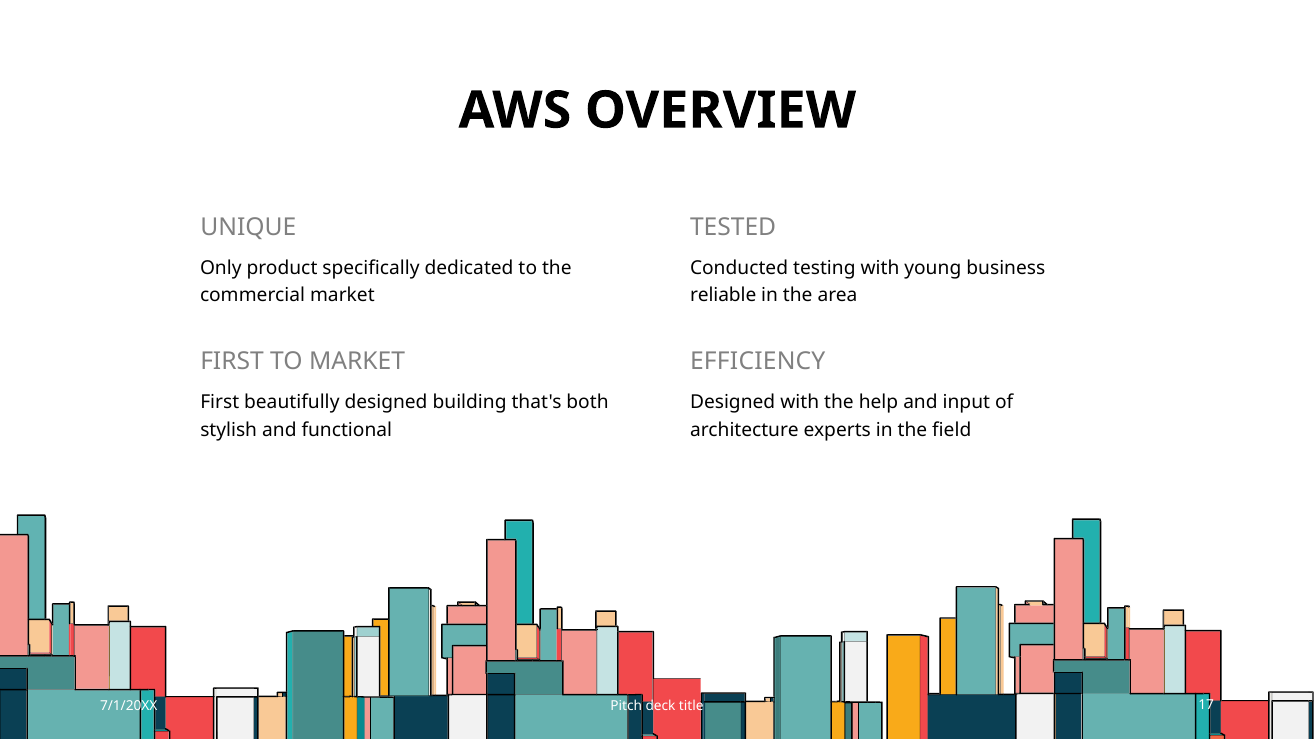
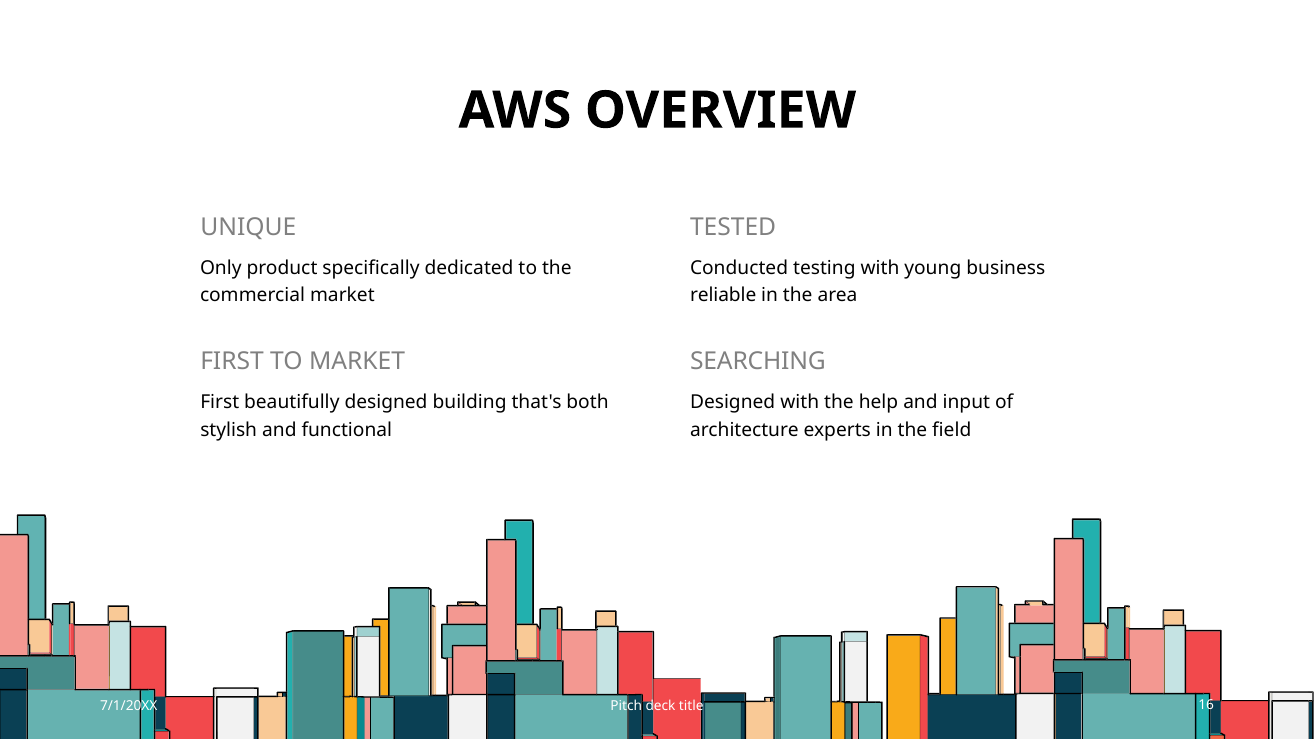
EFFICIENCY: EFFICIENCY -> SEARCHING (758, 362)
17: 17 -> 16 (1206, 705)
